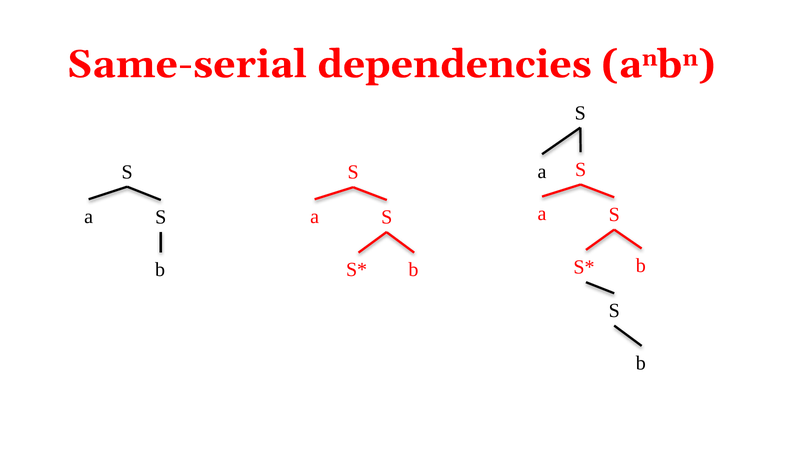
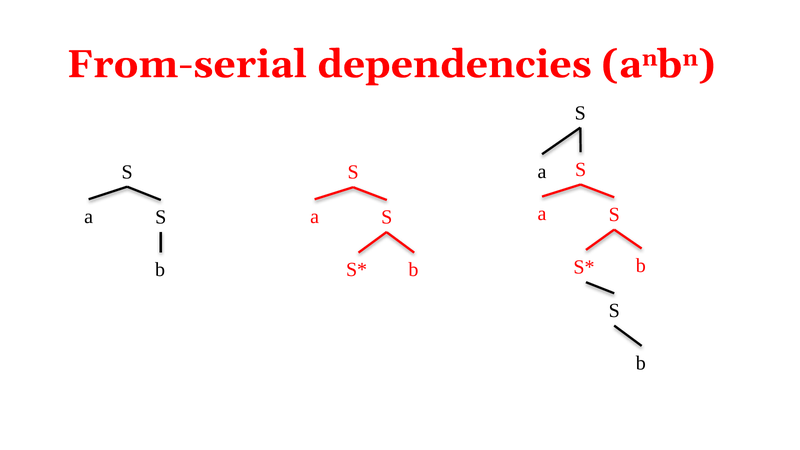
Same-serial: Same-serial -> From-serial (187, 64)
